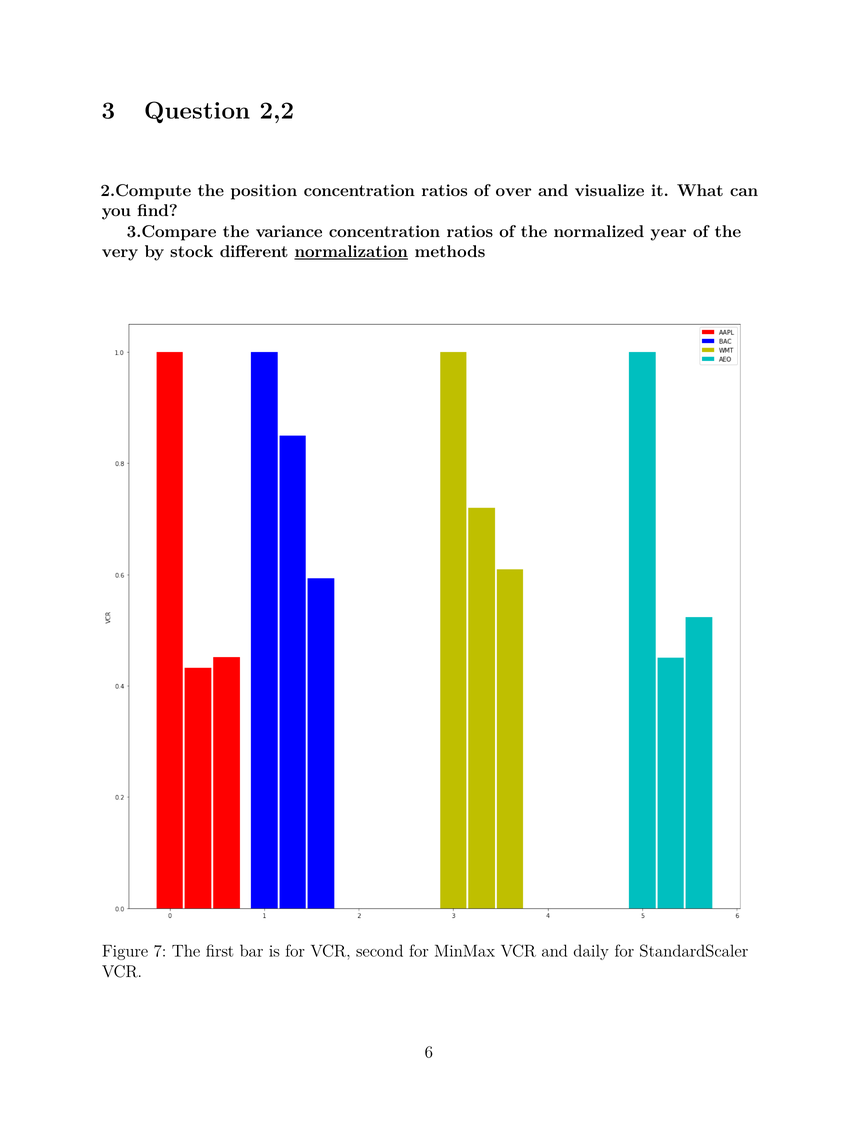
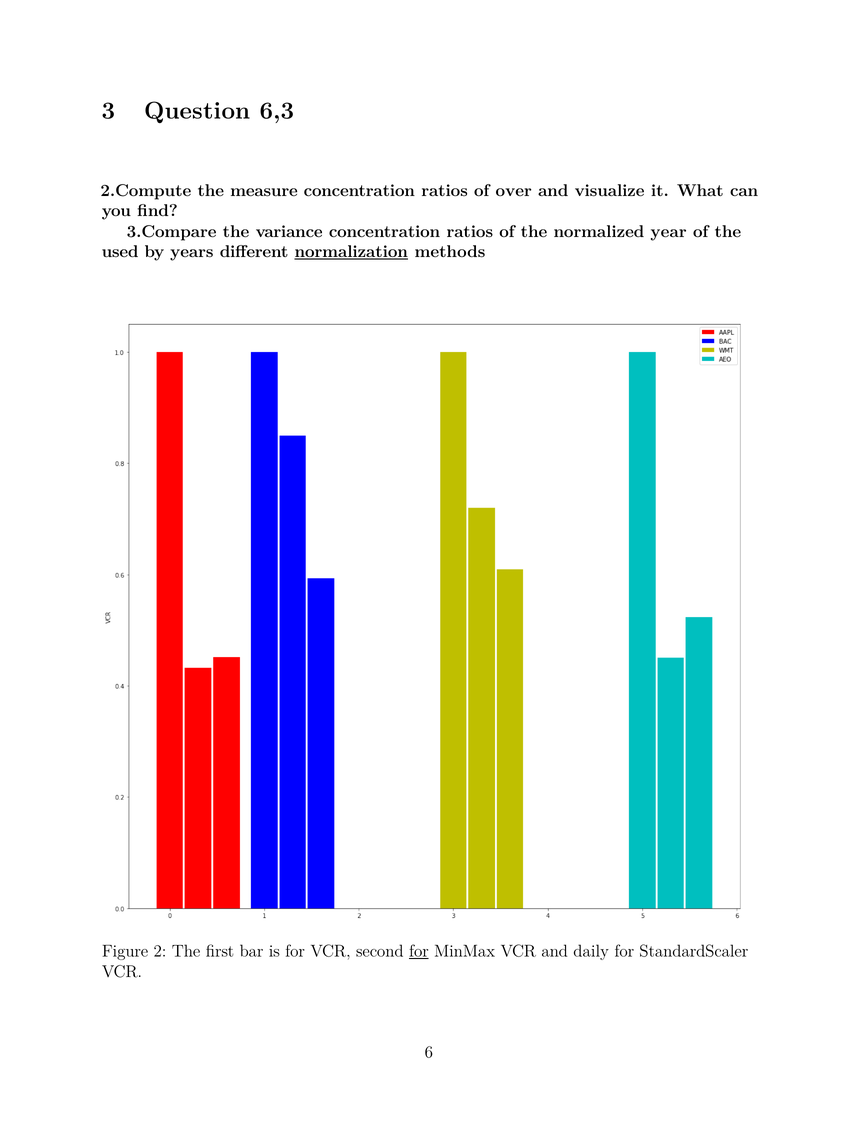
2,2: 2,2 -> 6,3 (277, 111)
position: position -> measure (264, 190)
very: very -> used (120, 252)
stock: stock -> years (192, 252)
7: 7 -> 2 (160, 951)
for underline: none -> present (419, 951)
